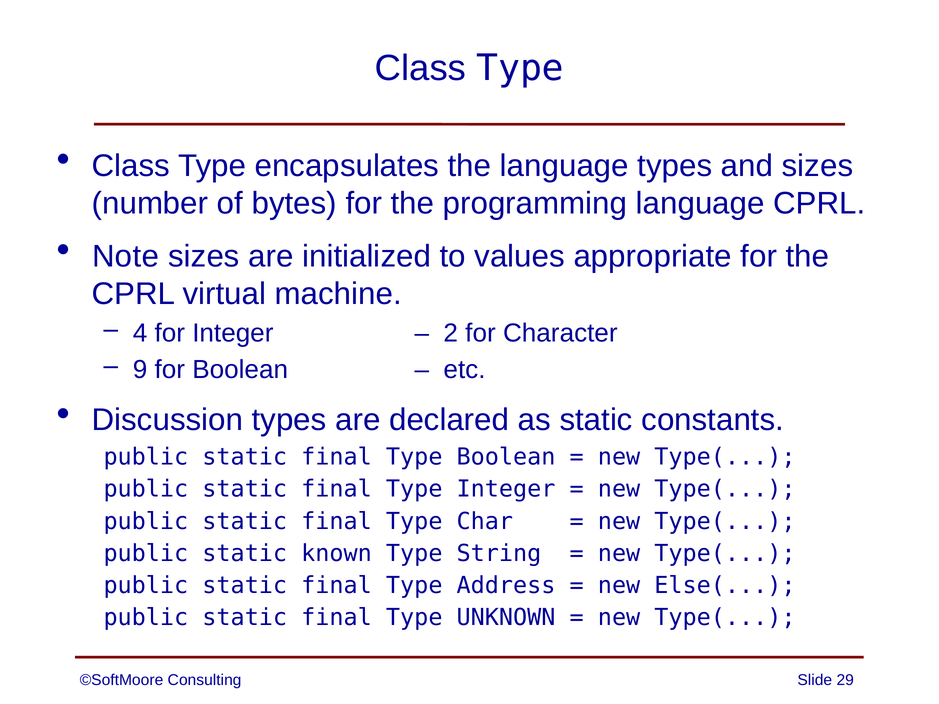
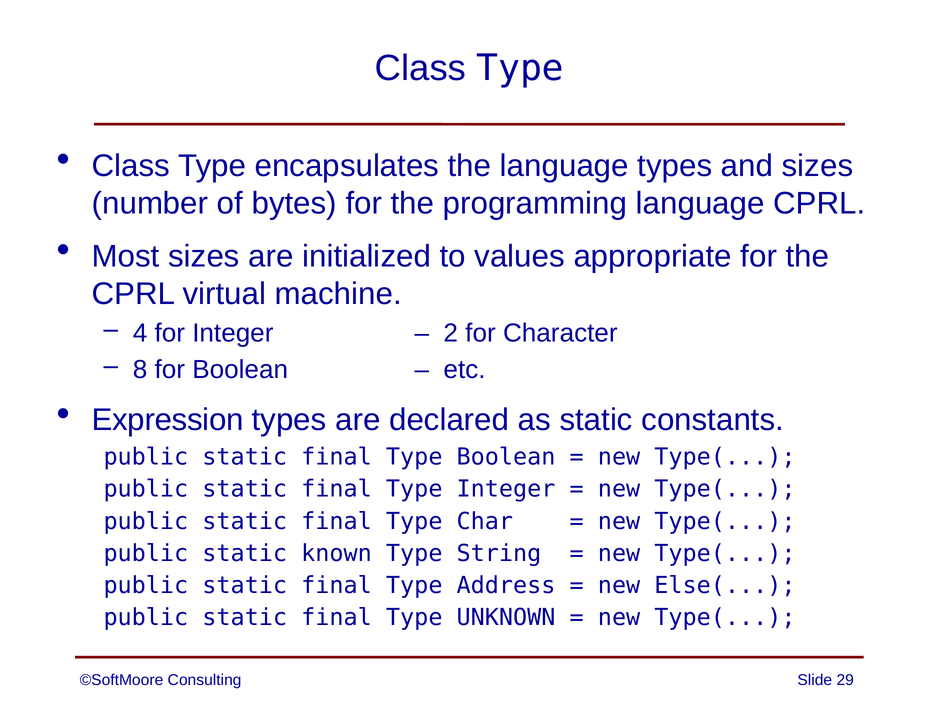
Note: Note -> Most (126, 257)
9: 9 -> 8 (140, 370)
Discussion: Discussion -> Expression (168, 420)
